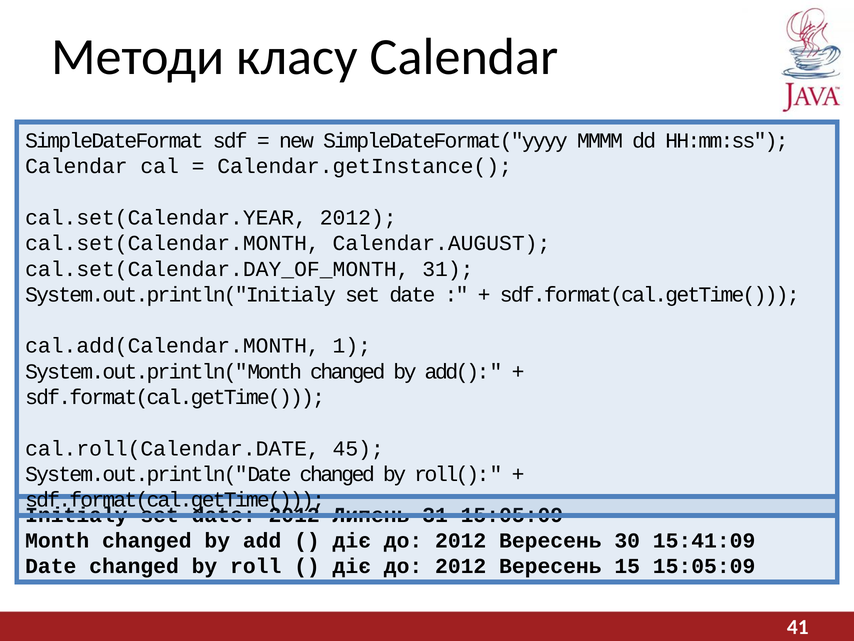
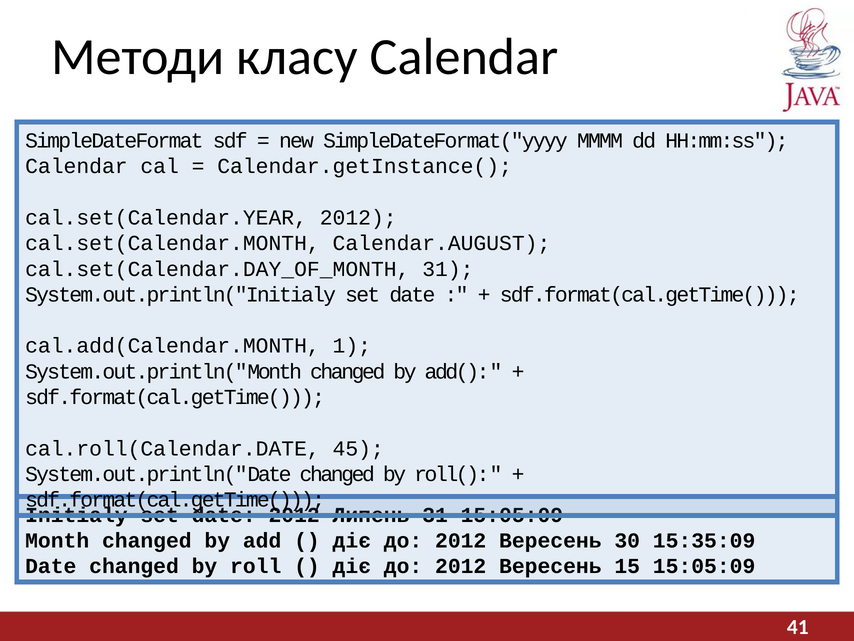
15:41:09: 15:41:09 -> 15:35:09 (704, 540)
